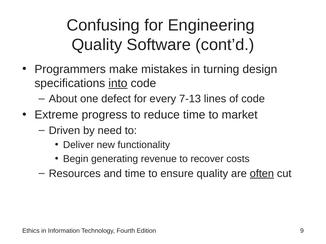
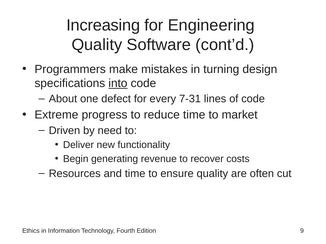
Confusing: Confusing -> Increasing (103, 25)
7-13: 7-13 -> 7-31 (190, 99)
often underline: present -> none (262, 174)
